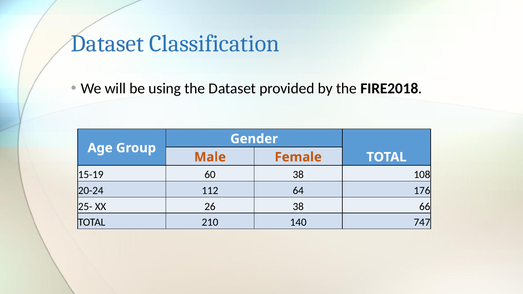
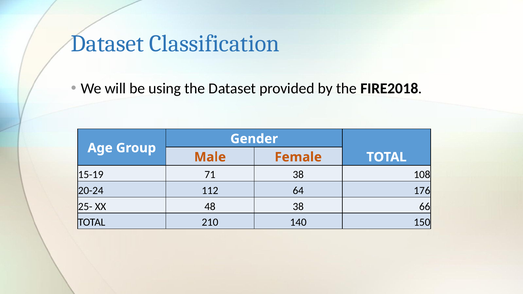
60: 60 -> 71 (210, 175)
26: 26 -> 48 (210, 207)
747: 747 -> 150 (422, 222)
